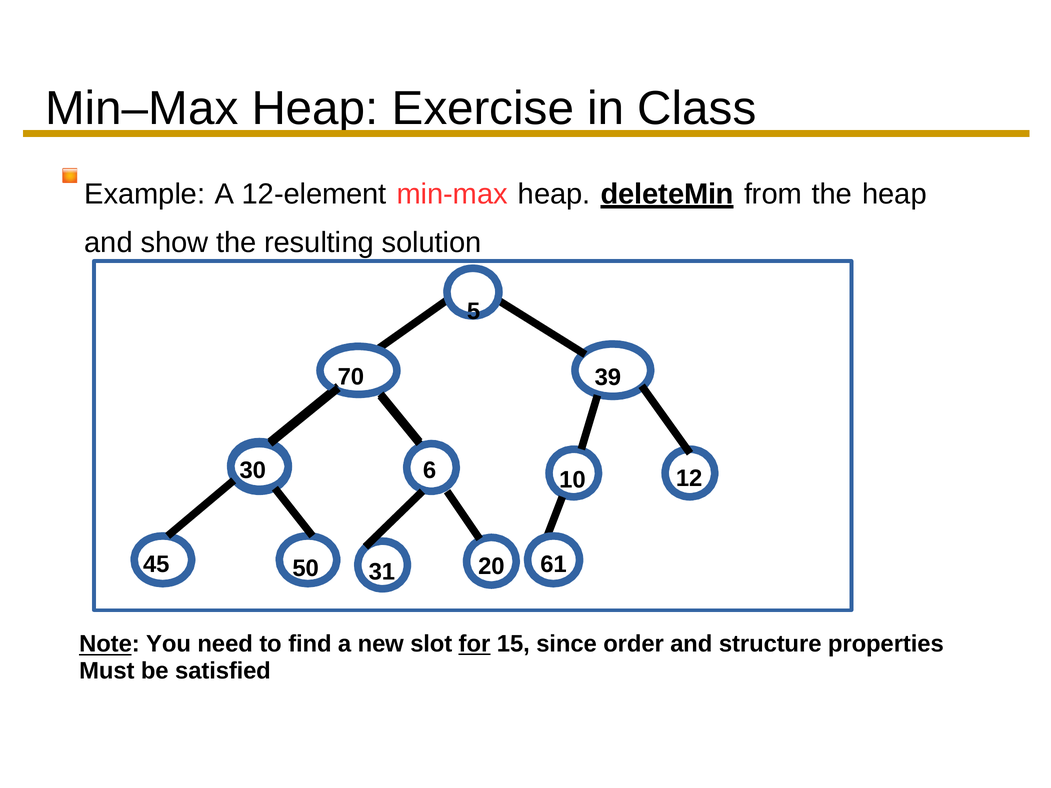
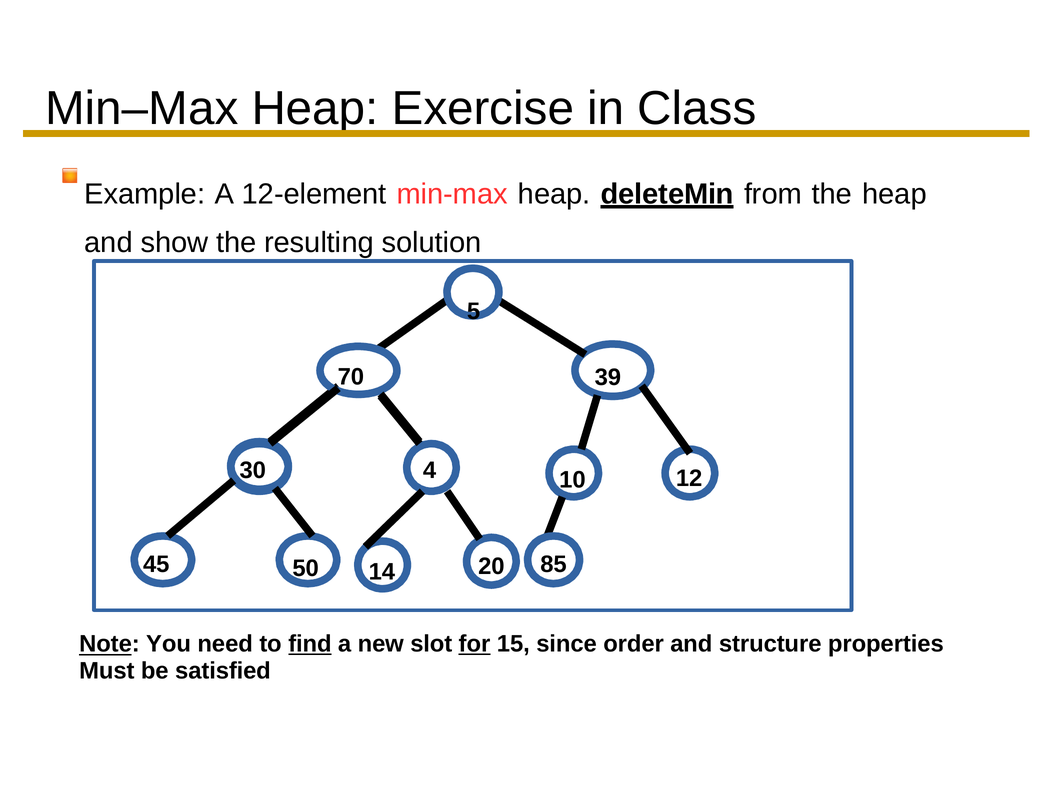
6: 6 -> 4 (430, 470)
31: 31 -> 14 (382, 571)
61: 61 -> 85 (554, 564)
find underline: none -> present (310, 644)
